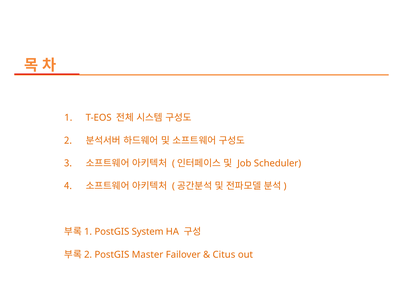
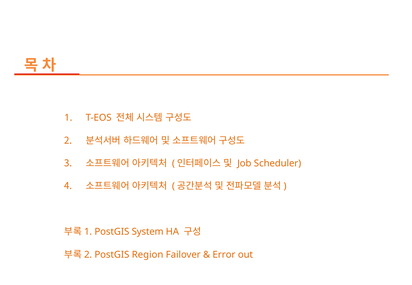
Master: Master -> Region (148, 255)
Citus: Citus -> Error (224, 255)
